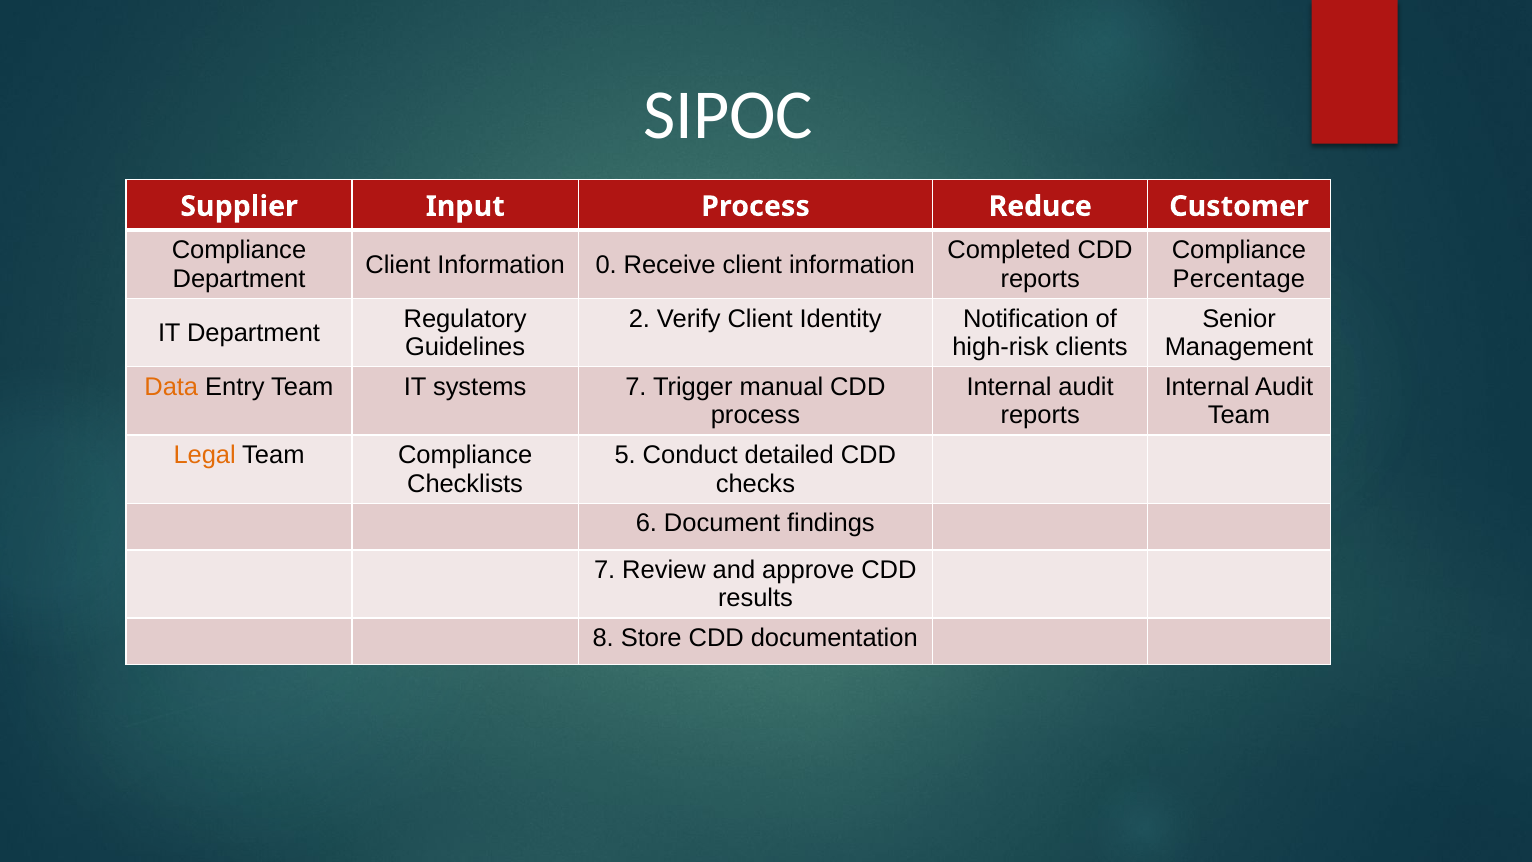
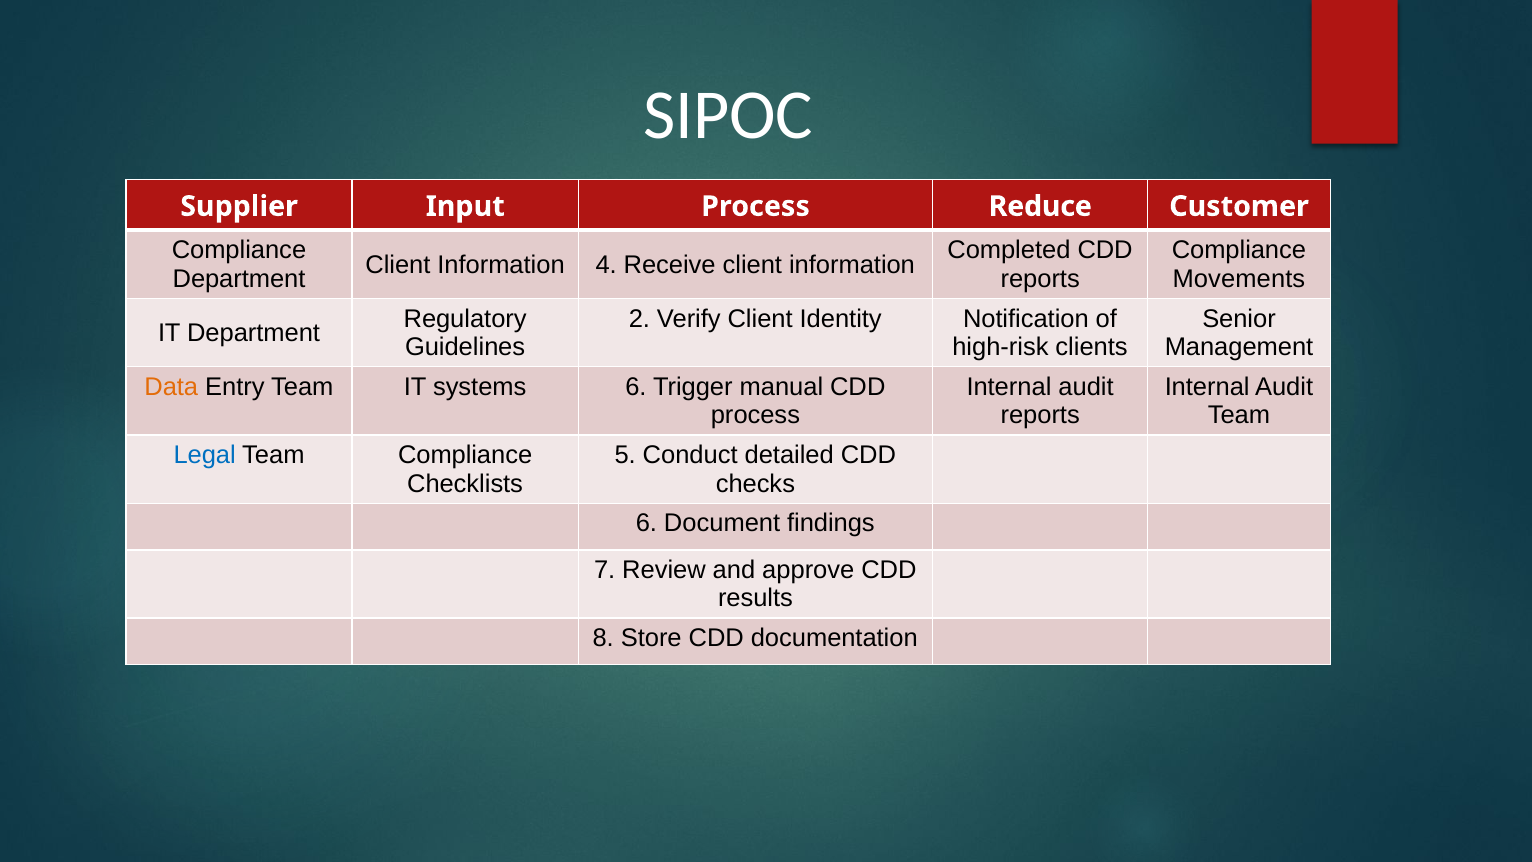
0: 0 -> 4 (606, 265)
Percentage: Percentage -> Movements (1239, 279)
systems 7: 7 -> 6 (636, 387)
Legal colour: orange -> blue (205, 455)
